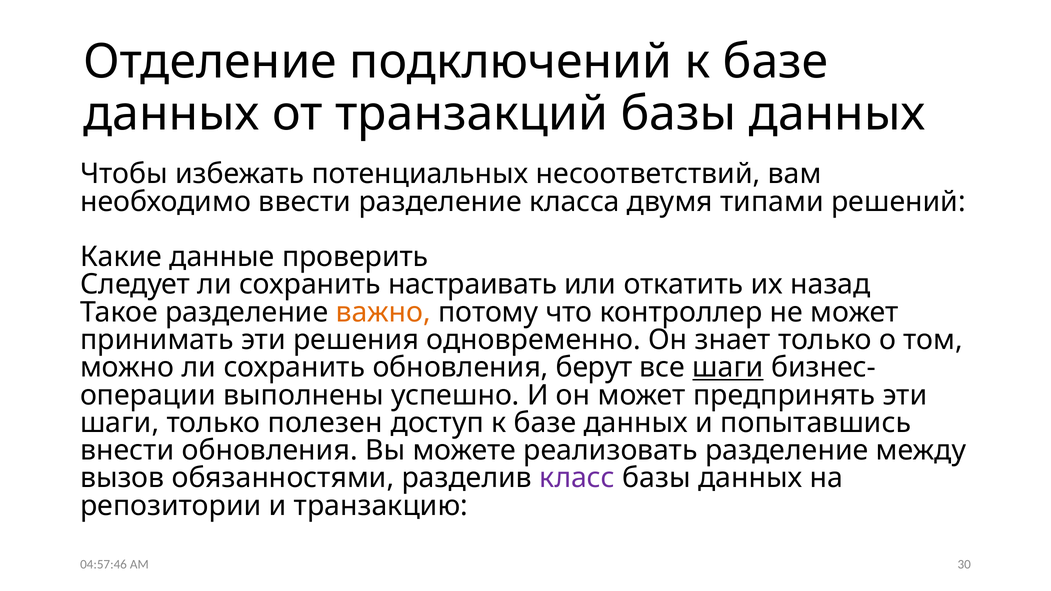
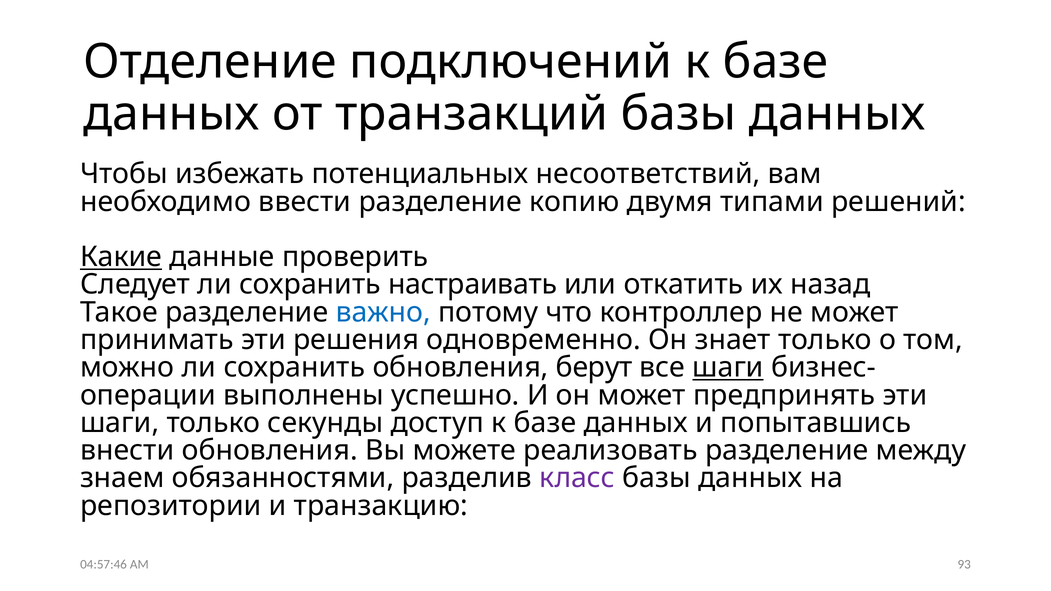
класса: класса -> копию (574, 202)
Какие underline: none -> present (121, 257)
важно colour: orange -> blue (383, 312)
полезен: полезен -> секунды (325, 423)
вызов: вызов -> знаем (122, 478)
30: 30 -> 93 (964, 564)
